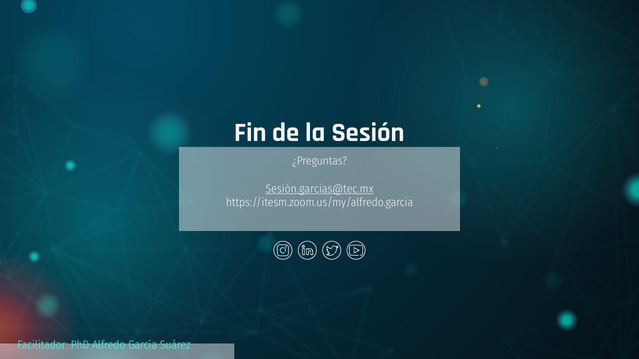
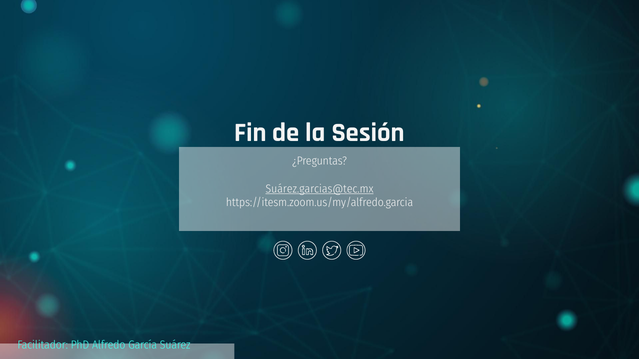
Sesión.garcias@tec.mx: Sesión.garcias@tec.mx -> Suárez.garcias@tec.mx (320, 189)
